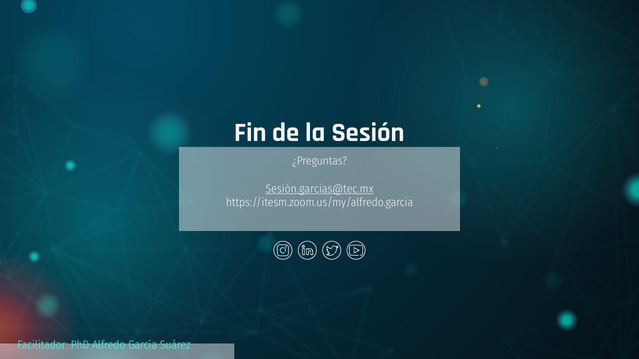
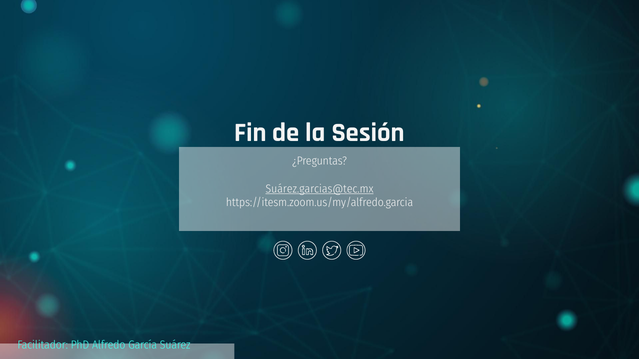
Sesión.garcias@tec.mx: Sesión.garcias@tec.mx -> Suárez.garcias@tec.mx (320, 189)
